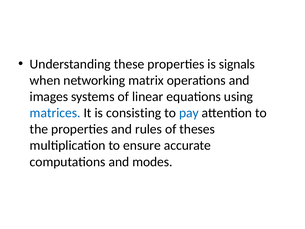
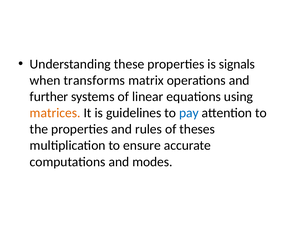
networking: networking -> transforms (94, 80)
images: images -> further (49, 97)
matrices colour: blue -> orange (55, 113)
consisting: consisting -> guidelines (134, 113)
